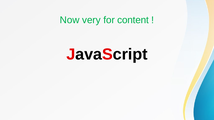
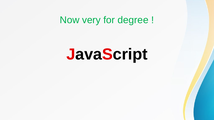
content: content -> degree (133, 20)
